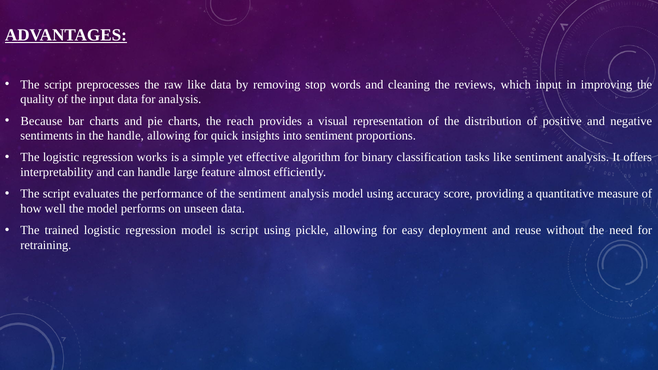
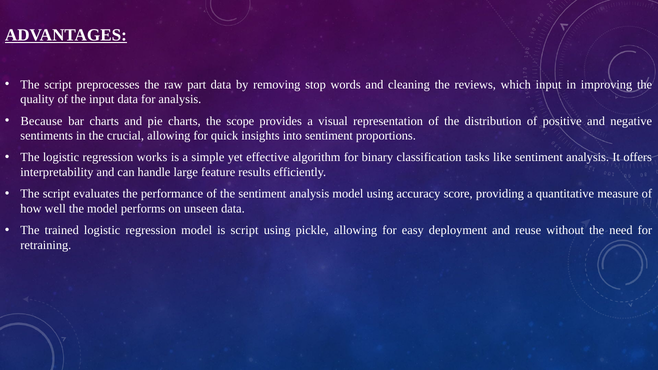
raw like: like -> part (197, 85)
reach: reach -> scope (240, 121)
the handle: handle -> crucial (125, 136)
almost: almost -> results (254, 172)
